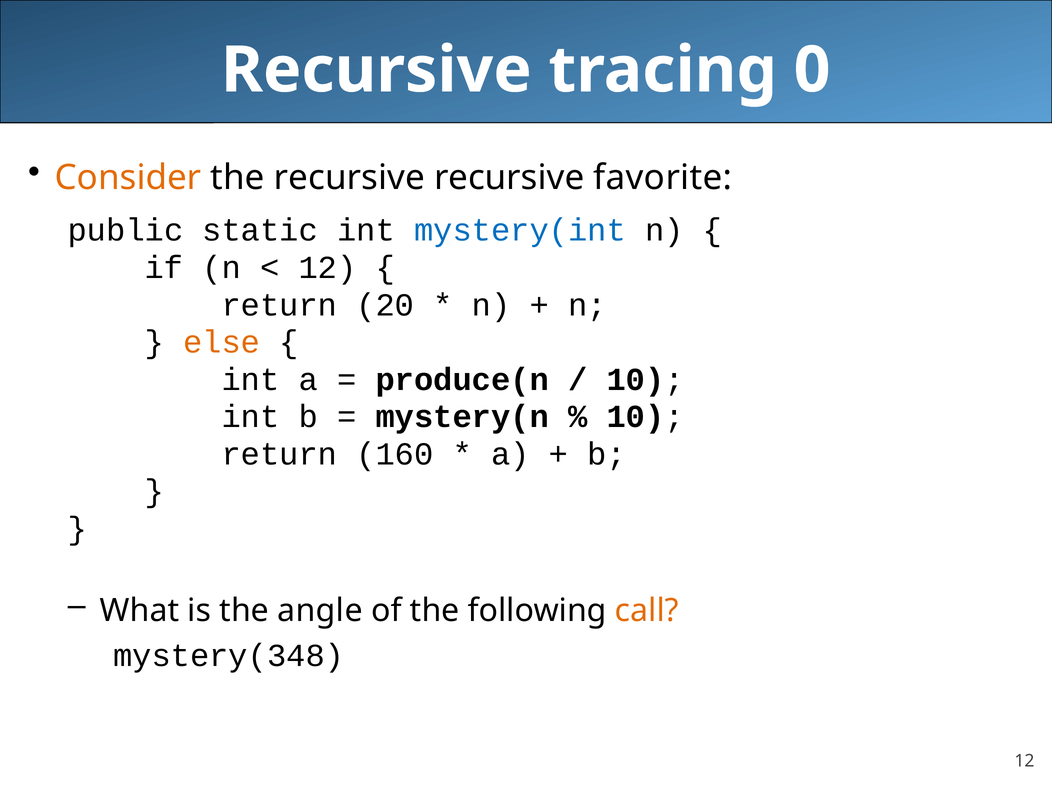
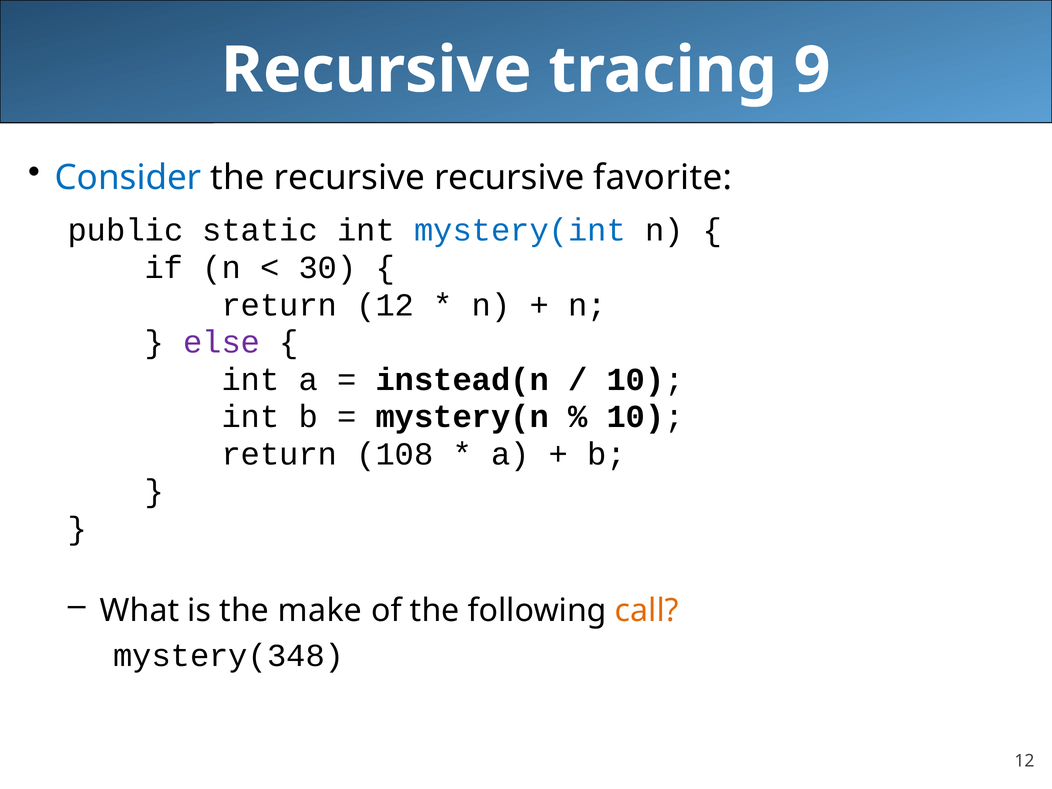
0: 0 -> 9 (812, 70)
Consider colour: orange -> blue (128, 178)
12: 12 -> 30 (328, 268)
return 20: 20 -> 12 (385, 305)
else colour: orange -> purple (222, 342)
produce(n: produce(n -> instead(n (462, 379)
160: 160 -> 108 (395, 454)
angle: angle -> make (320, 611)
